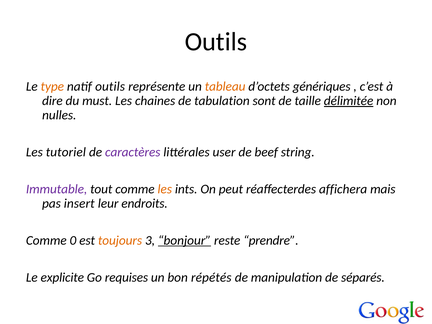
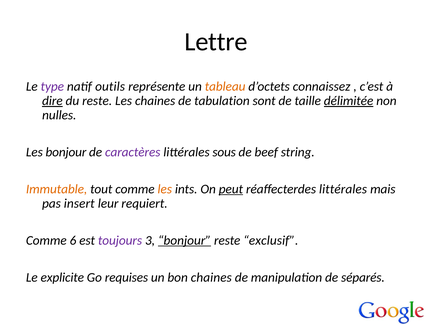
Outils: Outils -> Lettre (216, 42)
type colour: orange -> purple (52, 87)
génériques: génériques -> connaissez (322, 87)
dire underline: none -> present (52, 101)
du must: must -> reste (97, 101)
Les tutoriel: tutoriel -> bonjour (66, 152)
user: user -> sous (224, 152)
Immutable colour: purple -> orange (57, 189)
peut underline: none -> present (231, 189)
réaffecterdes affichera: affichera -> littérales (343, 189)
endroits: endroits -> requiert (145, 203)
0: 0 -> 6 (73, 240)
toujours colour: orange -> purple (120, 240)
prendre: prendre -> exclusif (271, 240)
bon répétés: répétés -> chaines (211, 277)
